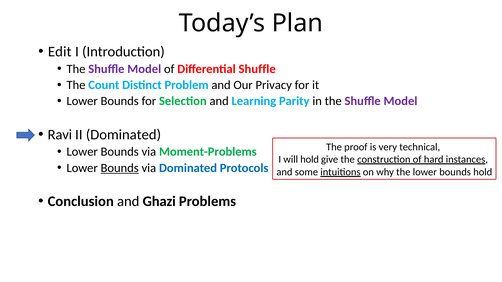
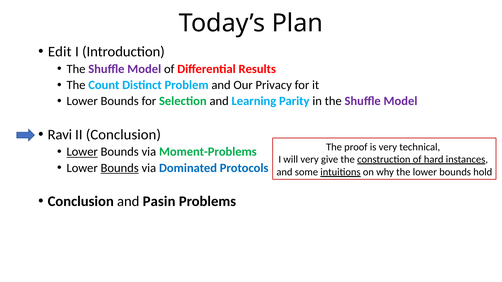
Differential Shuffle: Shuffle -> Results (257, 69)
II Dominated: Dominated -> Conclusion (123, 135)
Lower underline: none -> present (82, 152)
will hold: hold -> very (310, 160)
Ghazi: Ghazi -> Pasin (159, 202)
